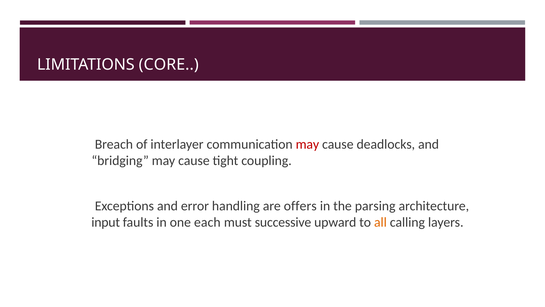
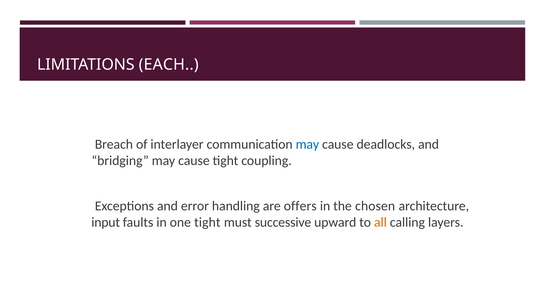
CORE: CORE -> EACH (169, 65)
may colour: red -> blue (307, 144)
parsing: parsing -> chosen (375, 206)
one each: each -> tight (207, 222)
